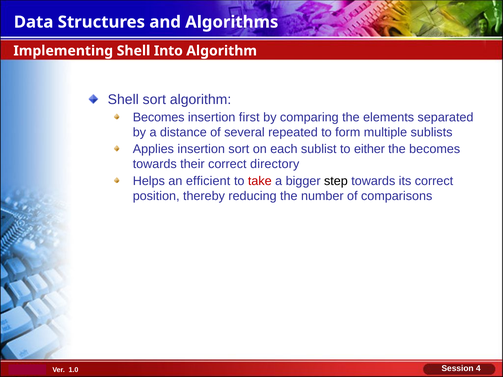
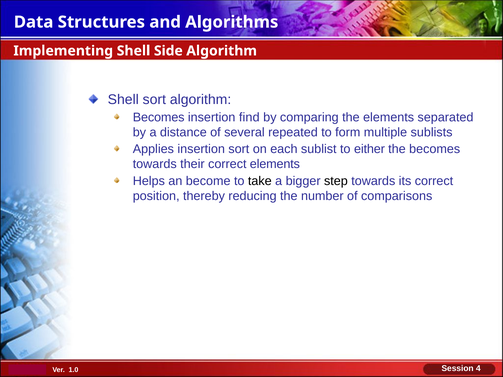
Into: Into -> Side (168, 51)
first: first -> find (249, 117)
correct directory: directory -> elements (275, 164)
efficient: efficient -> become (208, 181)
take colour: red -> black (260, 181)
